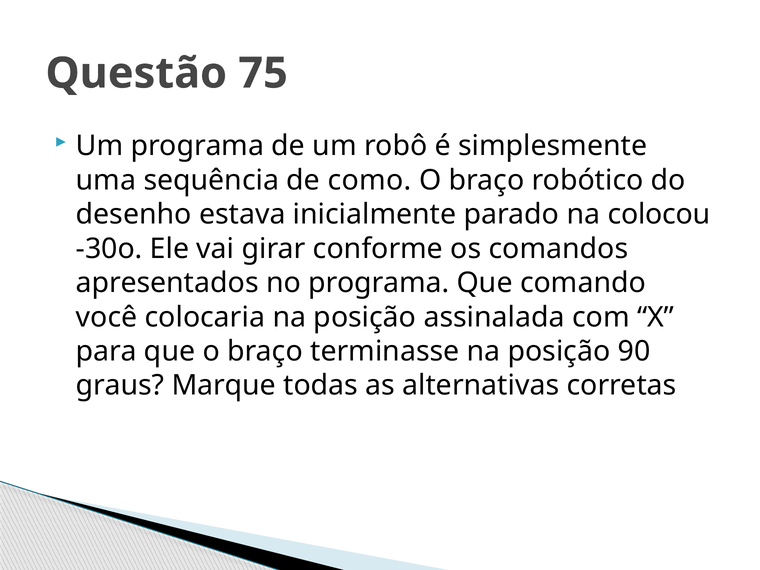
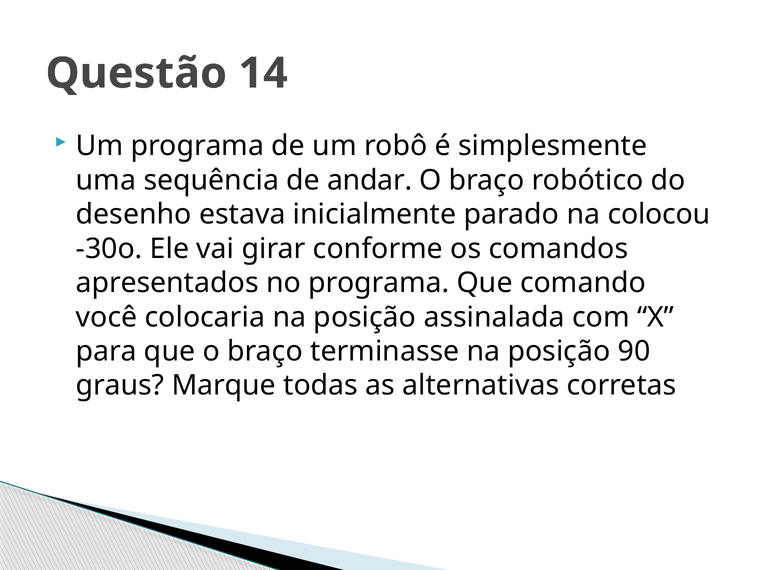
75: 75 -> 14 (263, 73)
como: como -> andar (370, 180)
